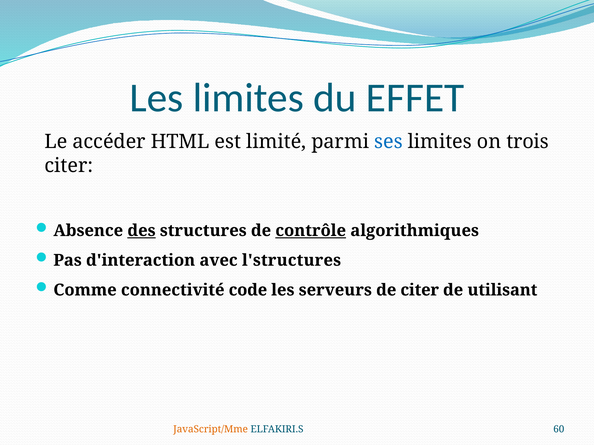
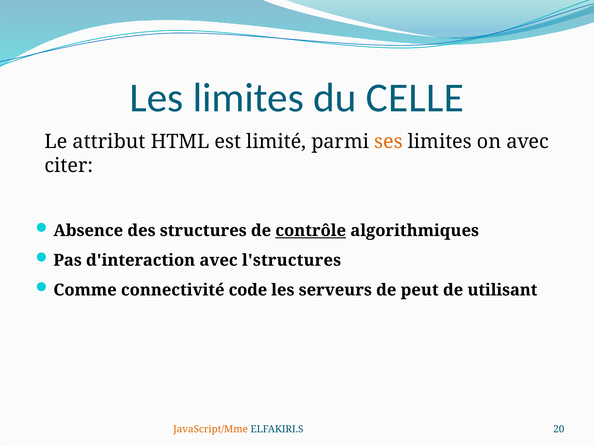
EFFET: EFFET -> CELLE (415, 98)
accéder: accéder -> attribut (109, 142)
ses colour: blue -> orange (388, 142)
on trois: trois -> avec (528, 142)
des underline: present -> none (141, 231)
de citer: citer -> peut (420, 290)
60: 60 -> 20 (559, 430)
